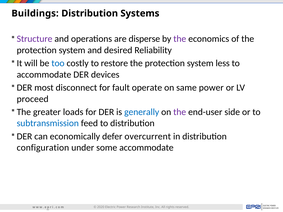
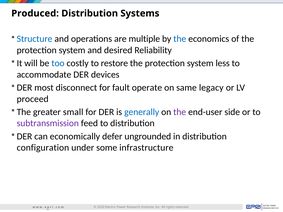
Buildings: Buildings -> Produced (35, 13)
Structure colour: purple -> blue (35, 39)
disperse: disperse -> multiple (144, 39)
the colour: purple -> blue (180, 39)
same power: power -> legacy (211, 88)
loads: loads -> small (73, 112)
subtransmission colour: blue -> purple (48, 123)
overcurrent: overcurrent -> ungrounded (148, 137)
some accommodate: accommodate -> infrastructure (146, 148)
